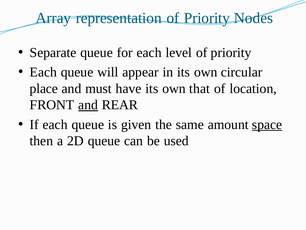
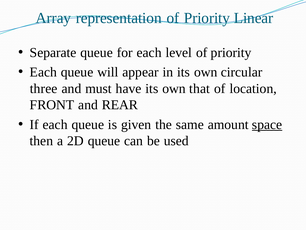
Nodes: Nodes -> Linear (254, 18)
place: place -> three (44, 88)
and underline: present -> none (88, 105)
